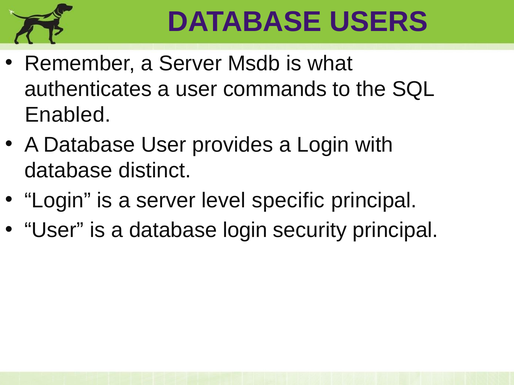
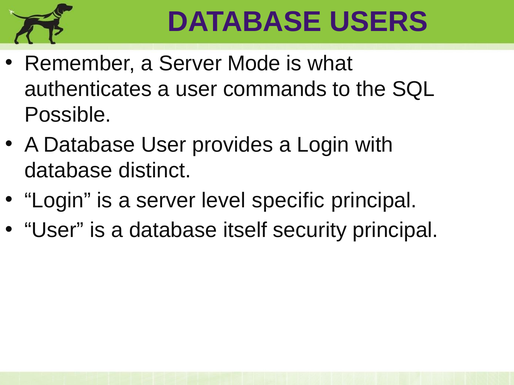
Msdb: Msdb -> Mode (254, 63)
Enabled: Enabled -> Possible (68, 115)
database login: login -> itself (245, 231)
